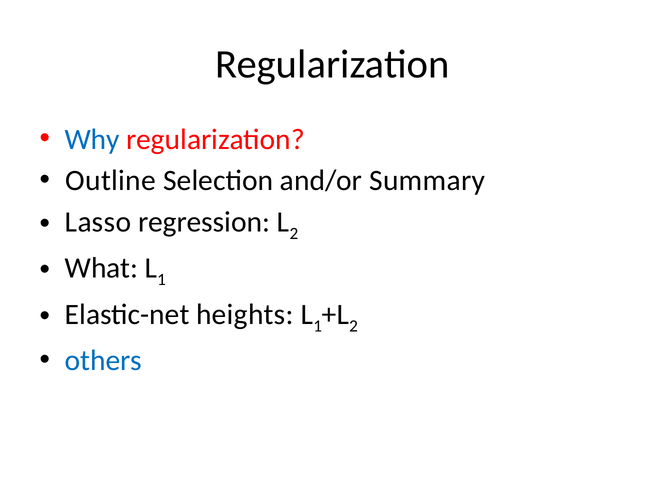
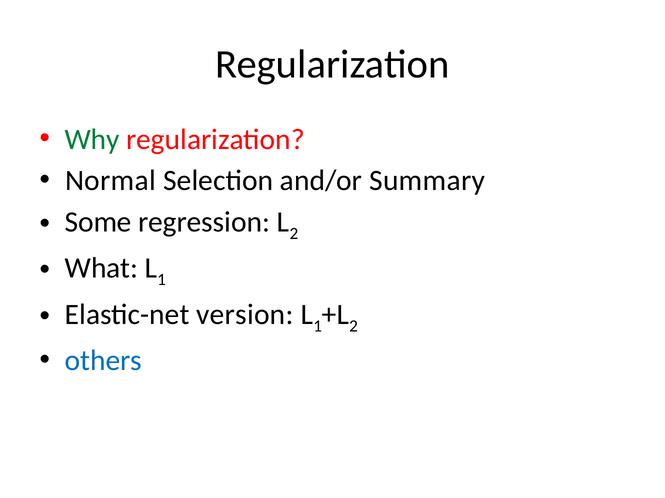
Why colour: blue -> green (92, 140)
Outline: Outline -> Normal (111, 181)
Lasso: Lasso -> Some (98, 222)
heights: heights -> version (245, 315)
